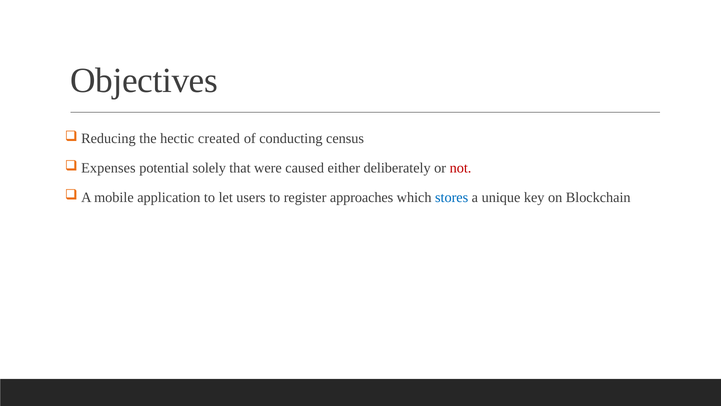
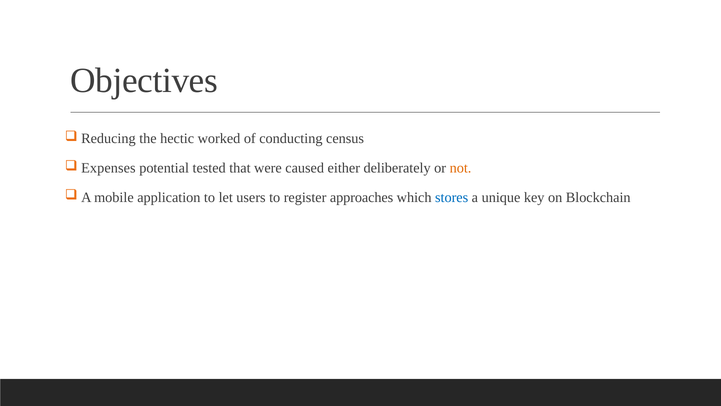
created: created -> worked (219, 139)
solely: solely -> tested (209, 168)
not colour: red -> orange (461, 168)
